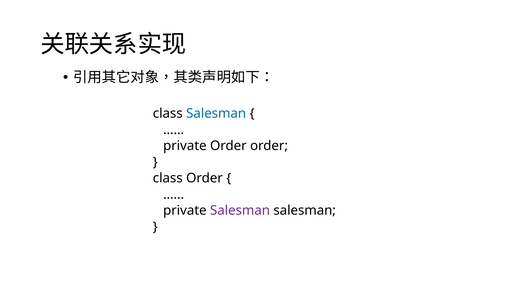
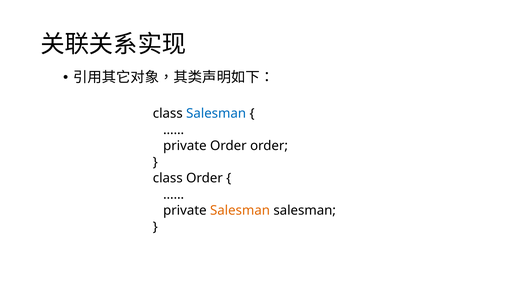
Salesman colour: purple -> orange (240, 211)
